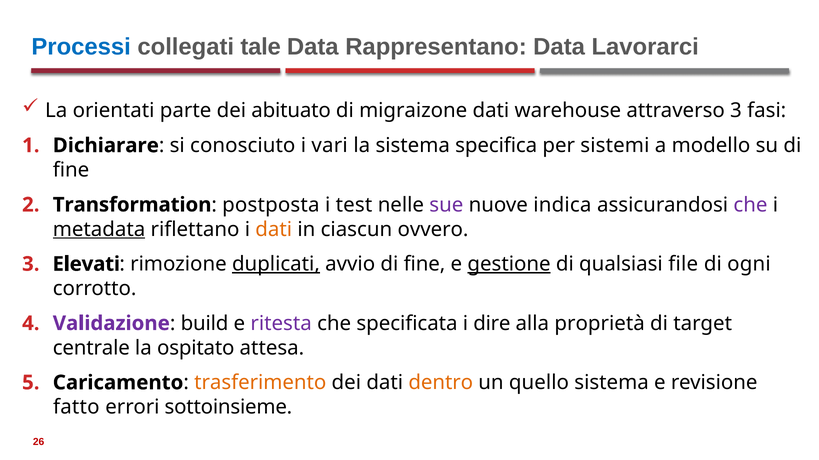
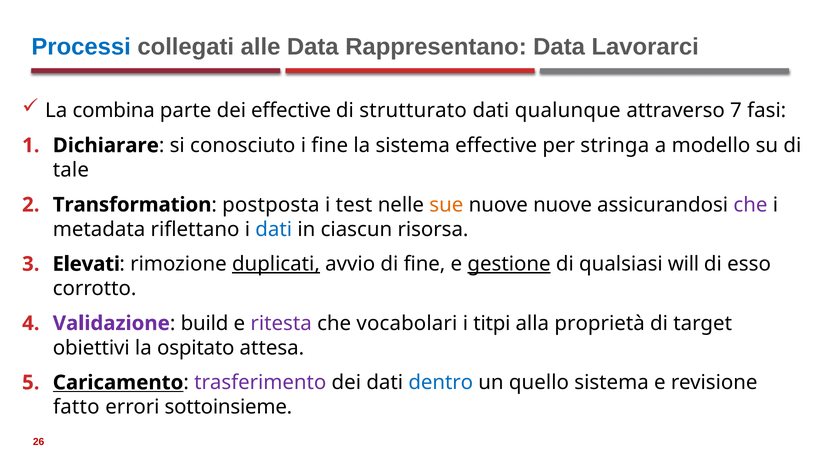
tale: tale -> alle (261, 47)
orientati: orientati -> combina (114, 111)
dei abituato: abituato -> effective (291, 111)
migraizone: migraizone -> strutturato (413, 111)
warehouse: warehouse -> qualunque (568, 111)
attraverso 3: 3 -> 7 (736, 111)
i vari: vari -> fine (330, 146)
sistema specifica: specifica -> effective (496, 146)
sistemi: sistemi -> stringa (615, 146)
fine: fine -> tale (71, 170)
sue colour: purple -> orange (446, 205)
nuove indica: indica -> nuove (563, 205)
metadata underline: present -> none (99, 230)
dati colour: orange -> blue (274, 230)
ovvero: ovvero -> risorsa (433, 230)
file: file -> will (683, 264)
ogni: ogni -> esso (749, 264)
specificata: specificata -> vocabolari (407, 324)
dire: dire -> titpi (492, 324)
centrale: centrale -> obiettivi (91, 348)
Caricamento underline: none -> present (118, 383)
trasferimento colour: orange -> purple (260, 383)
dentro colour: orange -> blue (441, 383)
